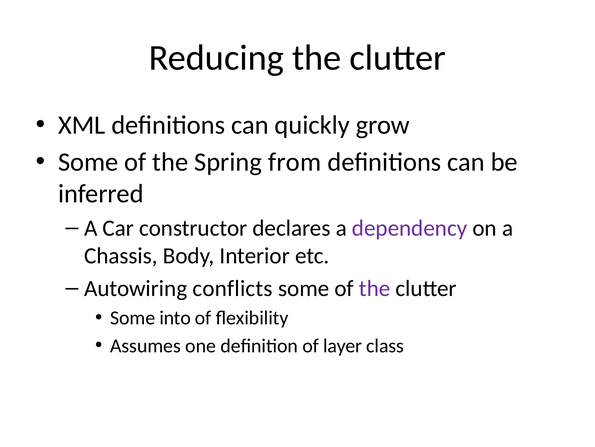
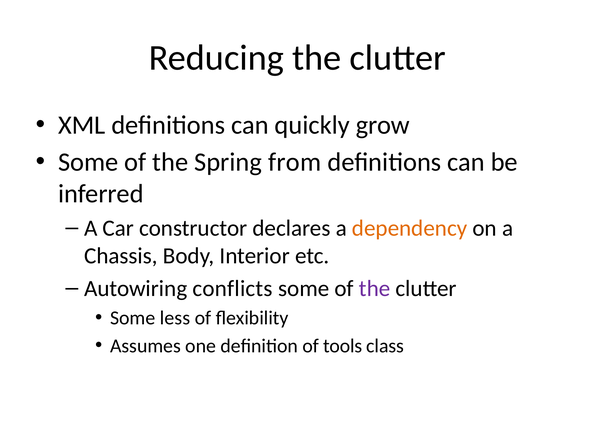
dependency colour: purple -> orange (410, 228)
into: into -> less (175, 317)
layer: layer -> tools (343, 345)
